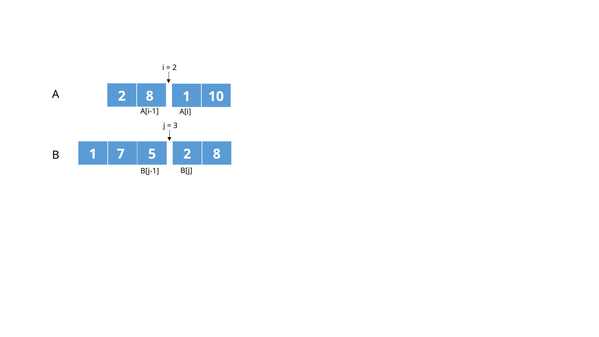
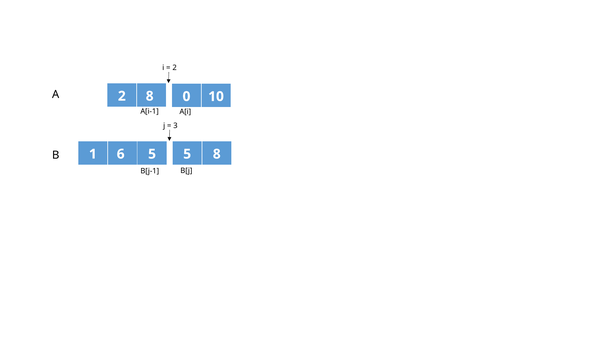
8 1: 1 -> 0 (186, 96)
7: 7 -> 6 (121, 154)
5 2: 2 -> 5 (187, 154)
